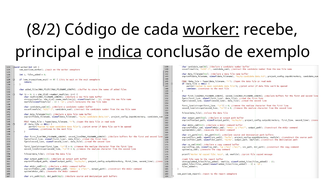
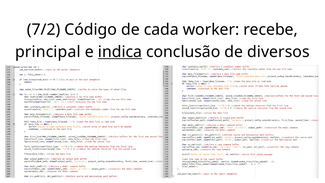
8/2: 8/2 -> 7/2 (44, 30)
worker underline: present -> none (211, 30)
exemplo: exemplo -> diversos (278, 52)
